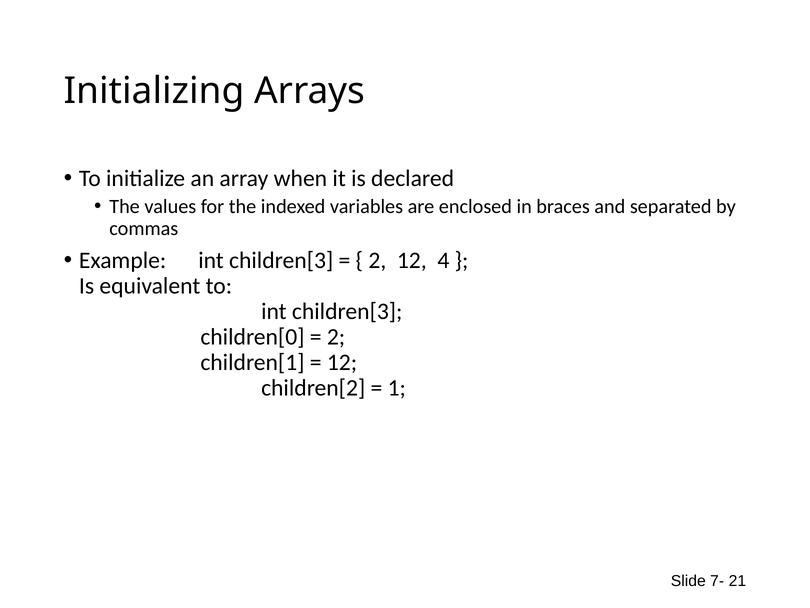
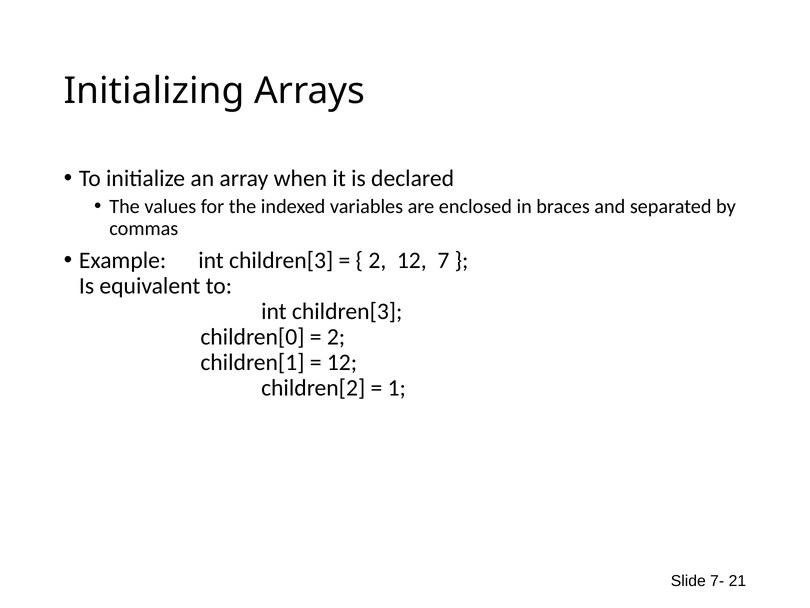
4: 4 -> 7 (443, 260)
